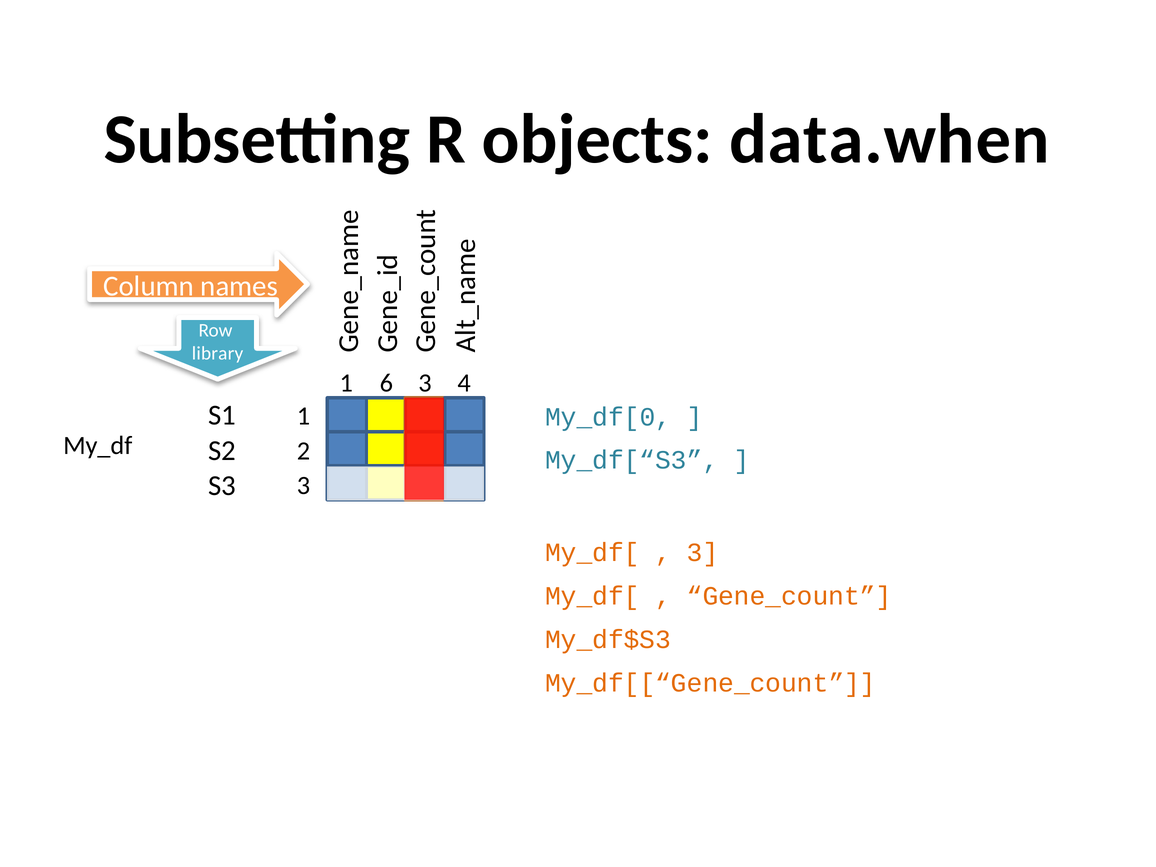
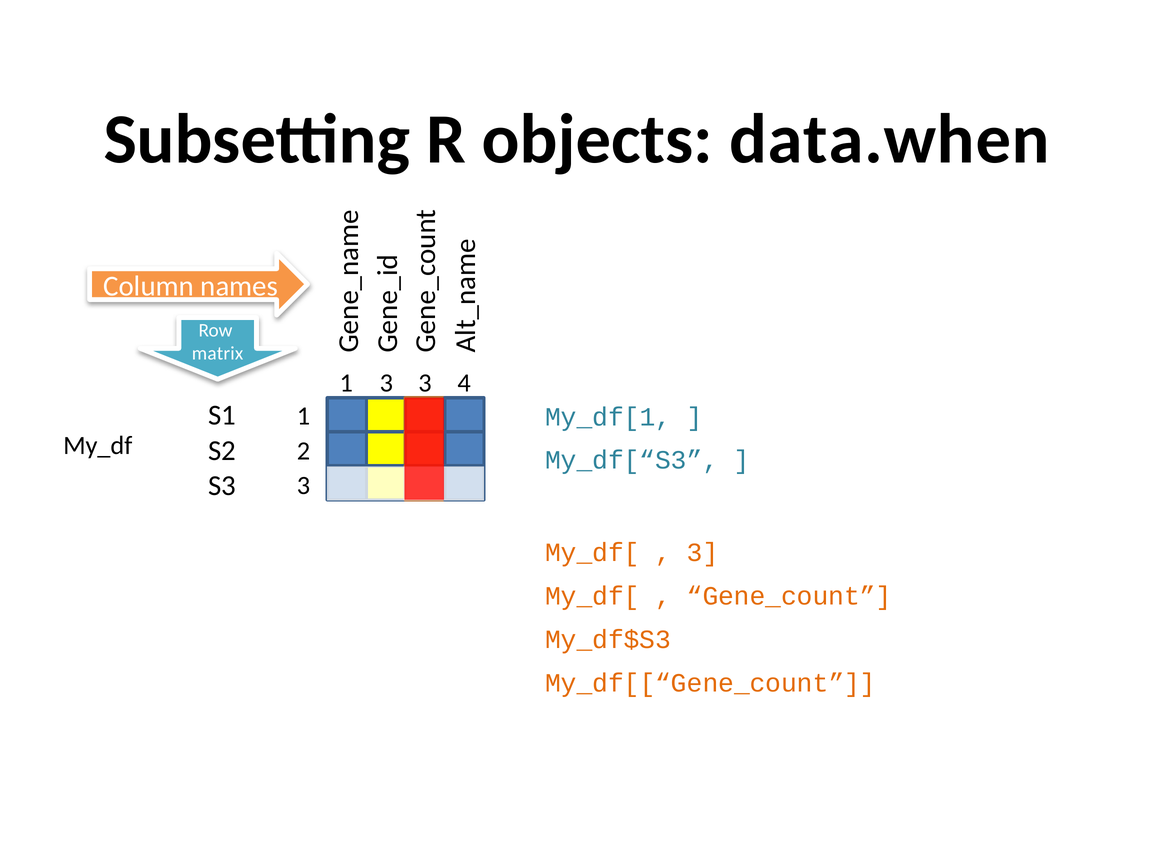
library: library -> matrix (218, 354)
1 6: 6 -> 3 (386, 383)
My_df[0: My_df[0 -> My_df[1 (608, 417)
